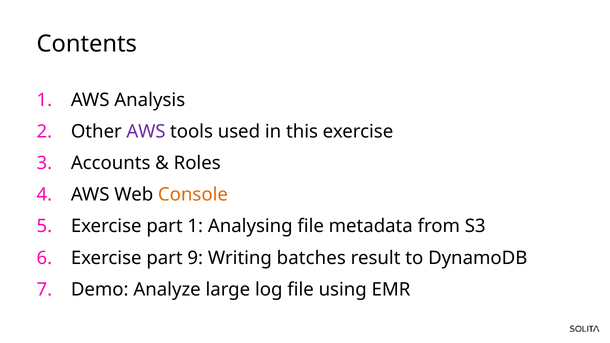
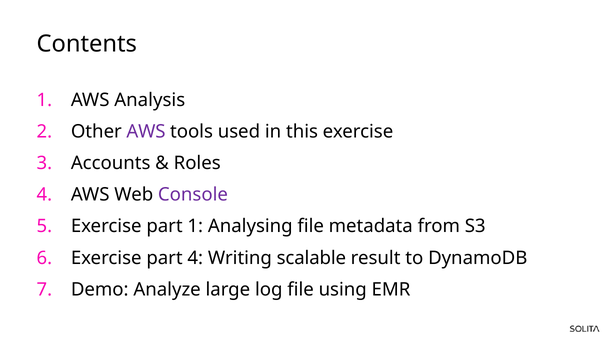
Console colour: orange -> purple (193, 195)
part 9: 9 -> 4 (195, 258)
batches: batches -> scalable (311, 258)
